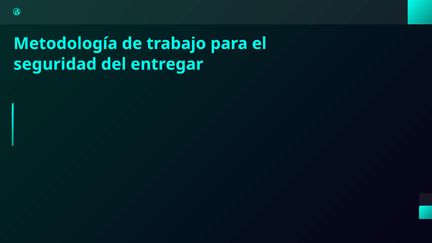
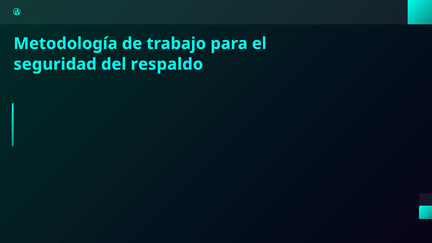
entregar: entregar -> respaldo (167, 64)
